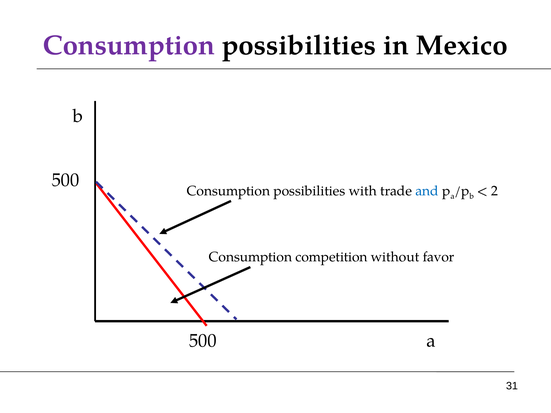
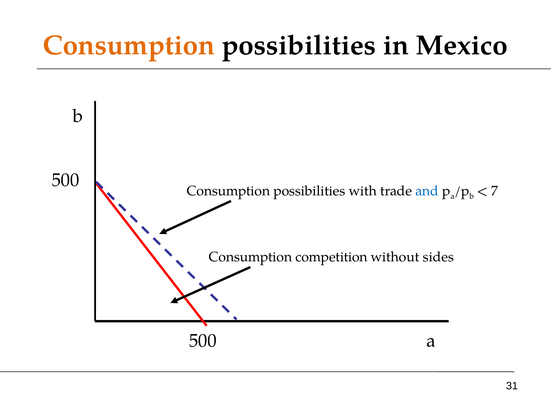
Consumption colour: purple -> orange (129, 46)
2: 2 -> 7 (495, 191)
favor: favor -> sides (438, 257)
